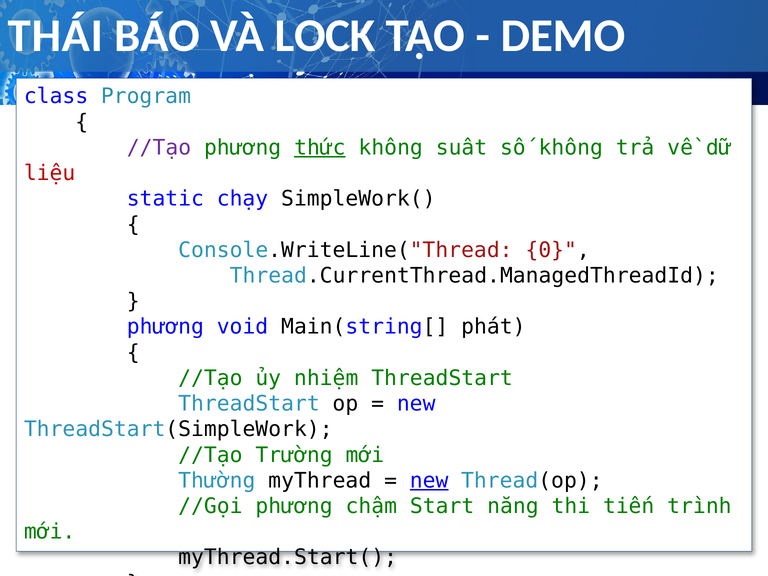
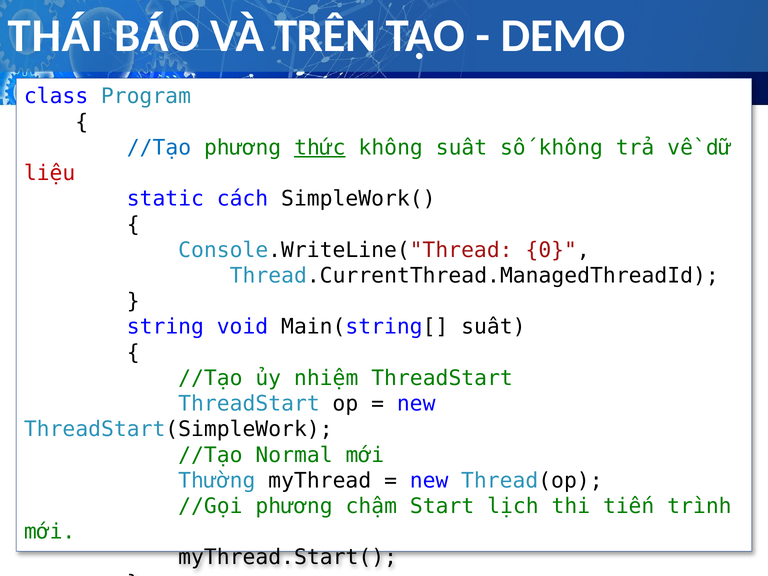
LOCK: LOCK -> TRÊN (325, 36)
//Tạo colour: purple -> blue (159, 148)
chạy: chạy -> cách (242, 199)
phương: phương -> string (165, 327)
Main(string[ phát: phát -> suất (493, 327)
Trường: Trường -> Normal (294, 455)
new underline: present -> none (429, 481)
năng: năng -> lịch (513, 506)
